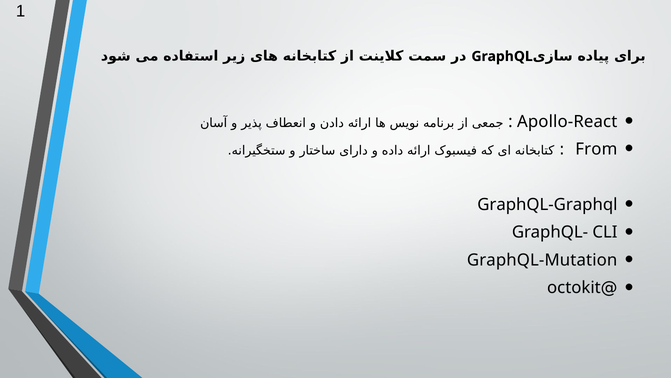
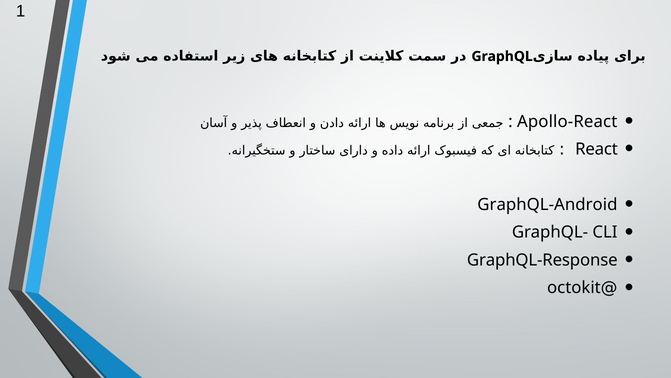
From: From -> React (597, 149)
GraphQL-Graphql: GraphQL-Graphql -> GraphQL-Android (547, 204)
GraphQL-Mutation: GraphQL-Mutation -> GraphQL-Response (542, 260)
